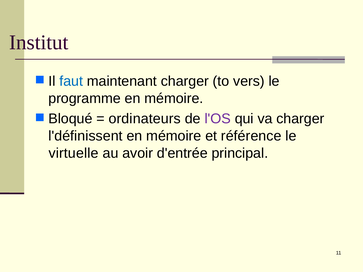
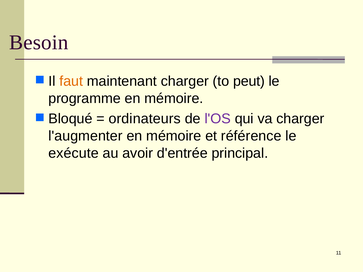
Institut: Institut -> Besoin (39, 42)
faut colour: blue -> orange (71, 81)
vers: vers -> peut (249, 81)
l'définissent: l'définissent -> l'augmenter (86, 136)
virtuelle: virtuelle -> exécute (74, 153)
